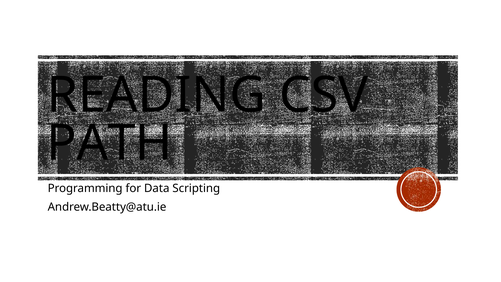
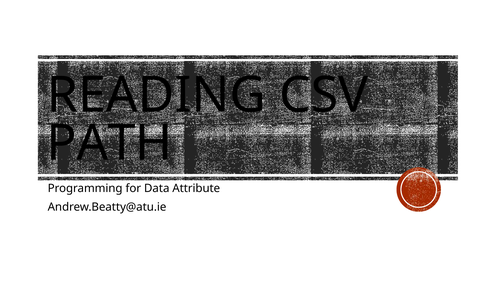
Scripting: Scripting -> Attribute (196, 188)
